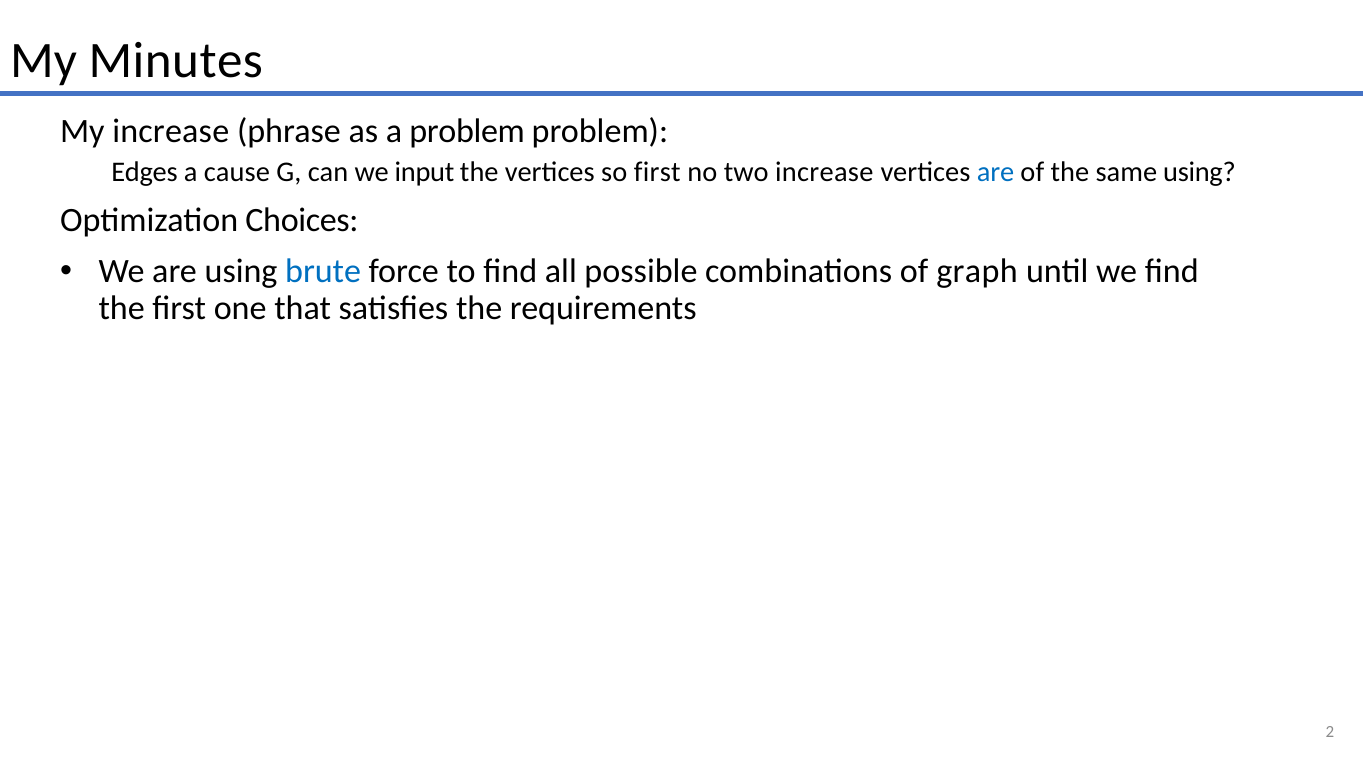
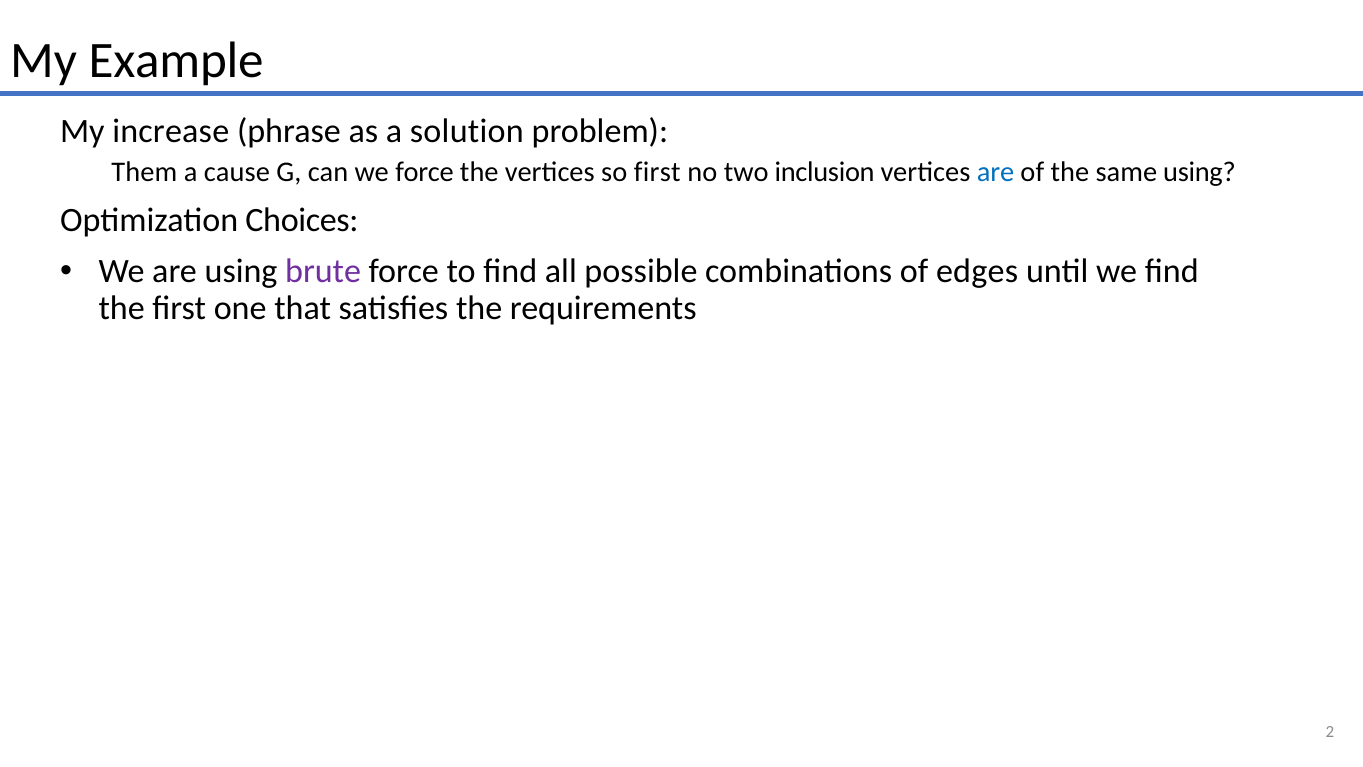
Minutes: Minutes -> Example (176, 61)
a problem: problem -> solution (467, 132)
Edges: Edges -> Them (144, 172)
we input: input -> force (425, 172)
two increase: increase -> inclusion (825, 172)
brute colour: blue -> purple (323, 271)
graph: graph -> edges (977, 271)
